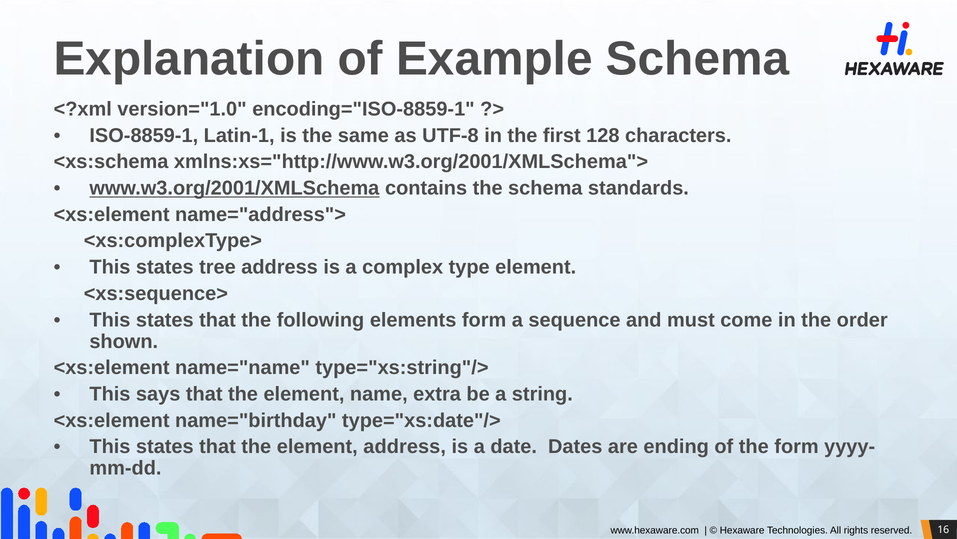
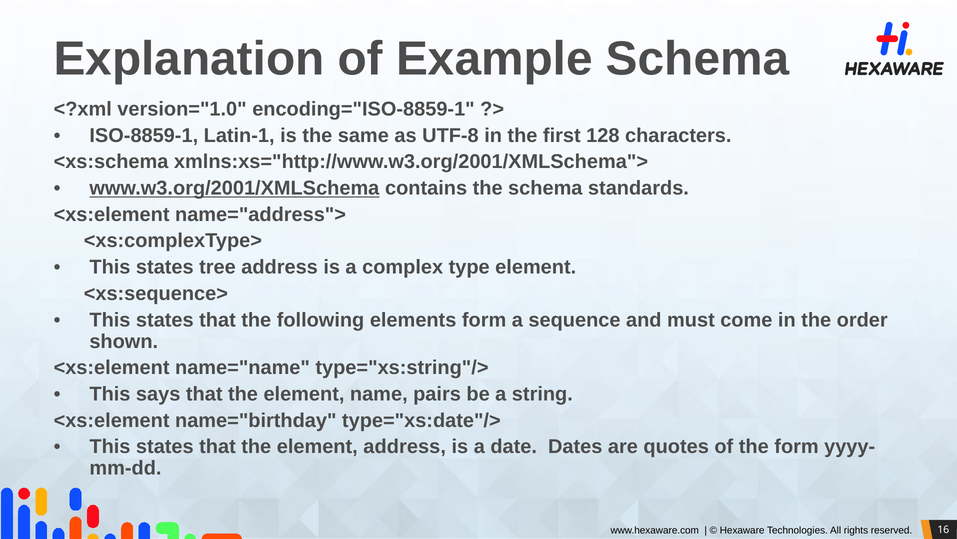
extra: extra -> pairs (437, 394)
ending: ending -> quotes (676, 446)
